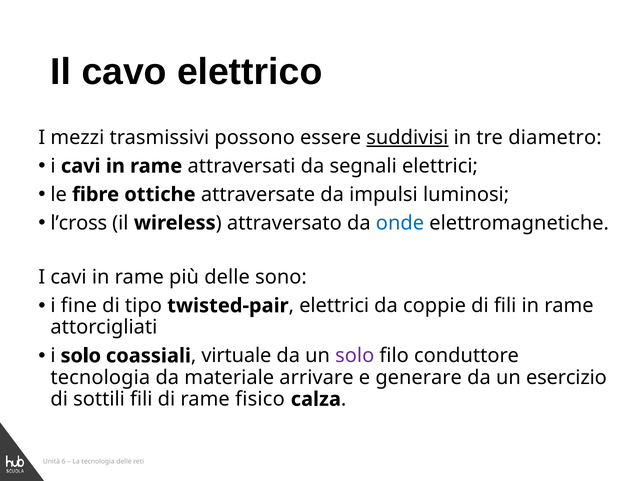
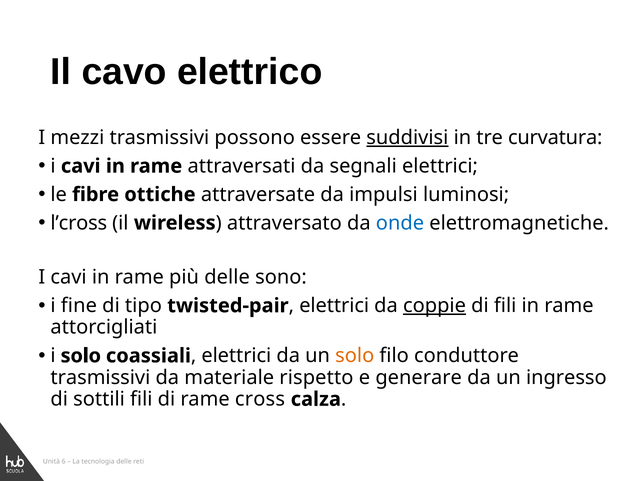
diametro: diametro -> curvatura (555, 138)
coppie underline: none -> present (434, 306)
virtuale: virtuale -> elettrici (236, 356)
solo colour: purple -> orange (355, 356)
tecnologia: tecnologia -> trasmissivi (100, 377)
arrivare: arrivare -> rispetto (316, 377)
esercizio: esercizio -> ingresso (566, 377)
fisico: fisico -> cross (260, 399)
